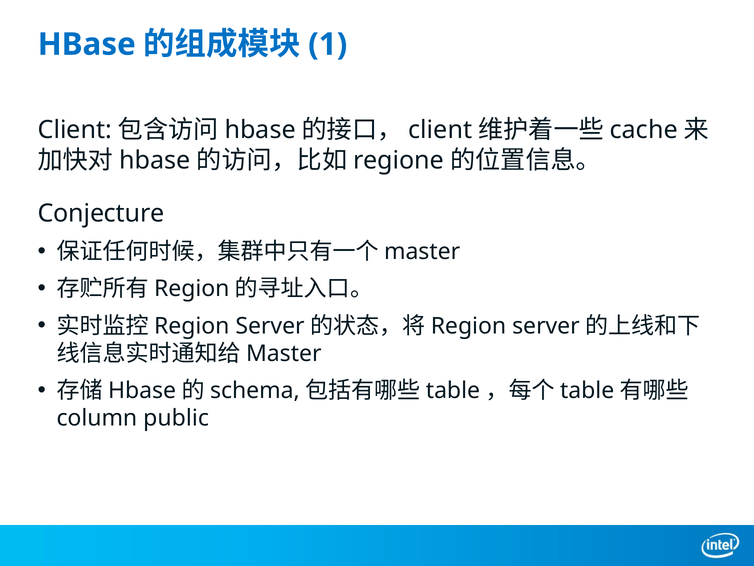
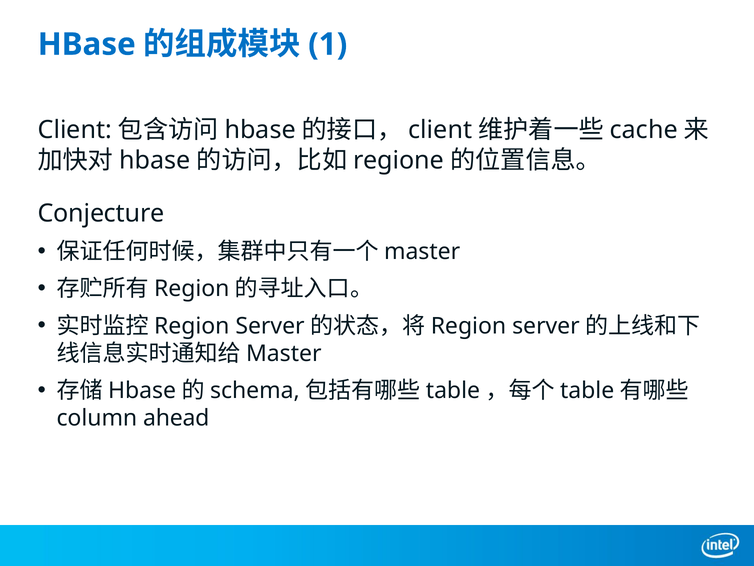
public: public -> ahead (176, 418)
